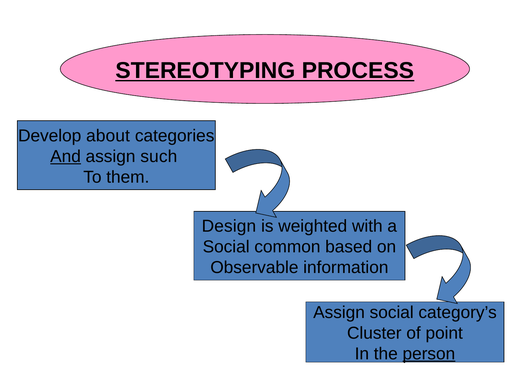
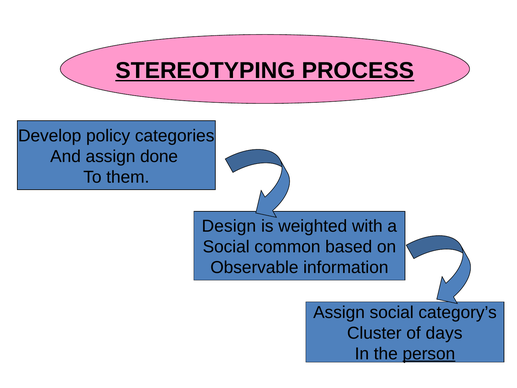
about: about -> policy (108, 136)
And underline: present -> none (66, 156)
such: such -> done (159, 156)
point: point -> days (444, 333)
